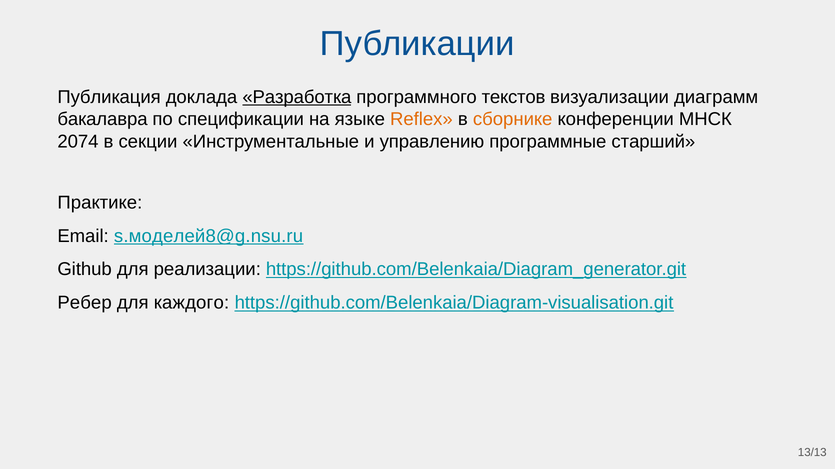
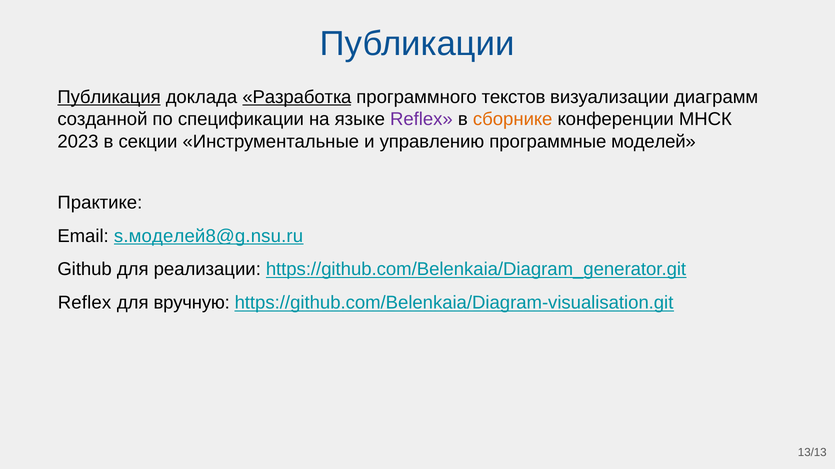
Публикация underline: none -> present (109, 97)
бакалавра: бакалавра -> созданной (102, 119)
Reflex colour: orange -> purple (421, 119)
2074: 2074 -> 2023 (78, 142)
старший: старший -> моделей (653, 142)
Ребер: Ребер -> Reflex (85, 303)
каждого: каждого -> вручную (192, 303)
